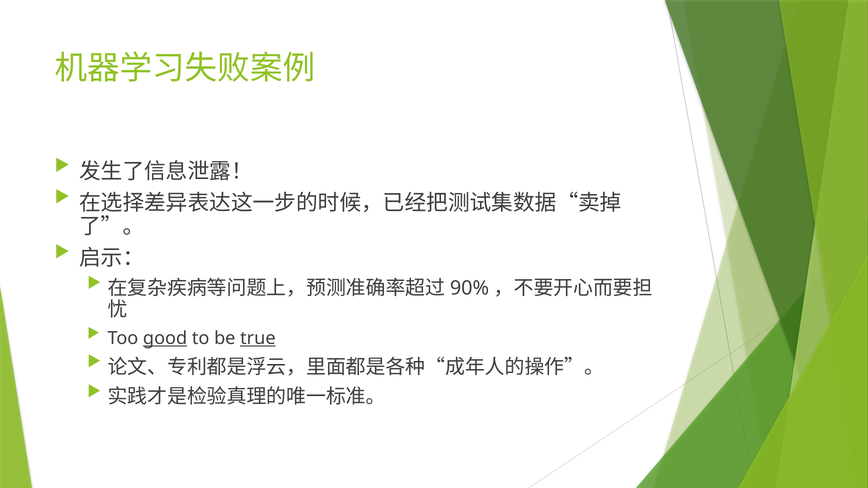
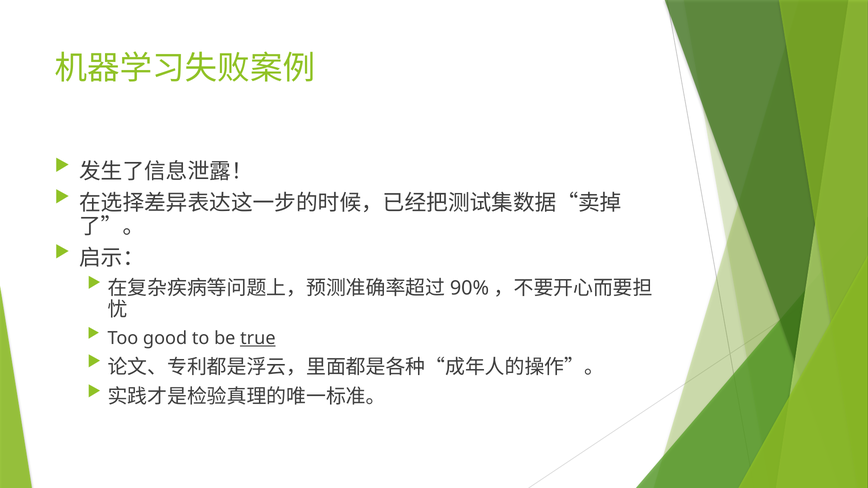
good underline: present -> none (165, 338)
